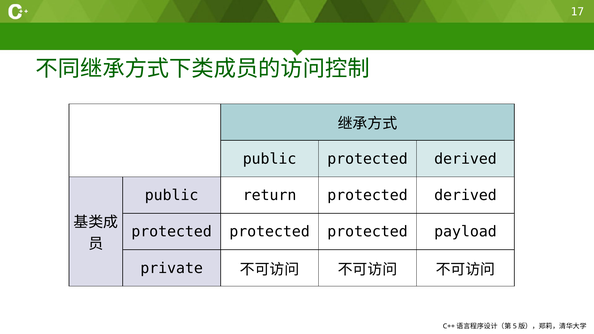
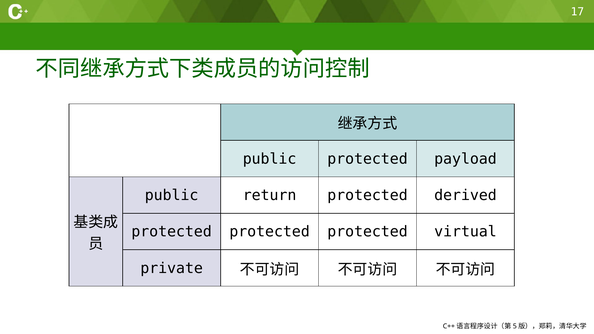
public protected derived: derived -> payload (465, 159)
payload: payload -> virtual (465, 232)
